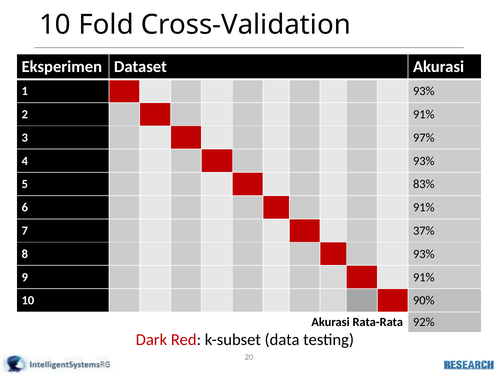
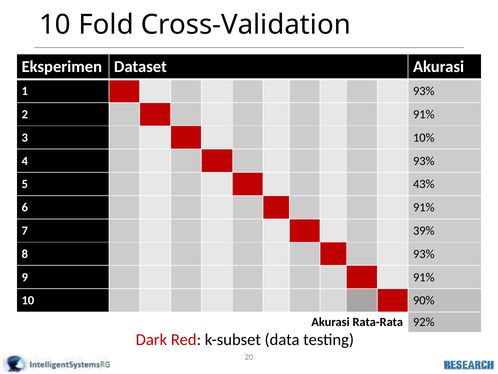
97%: 97% -> 10% (424, 137)
83%: 83% -> 43% (424, 184)
37%: 37% -> 39% (424, 230)
